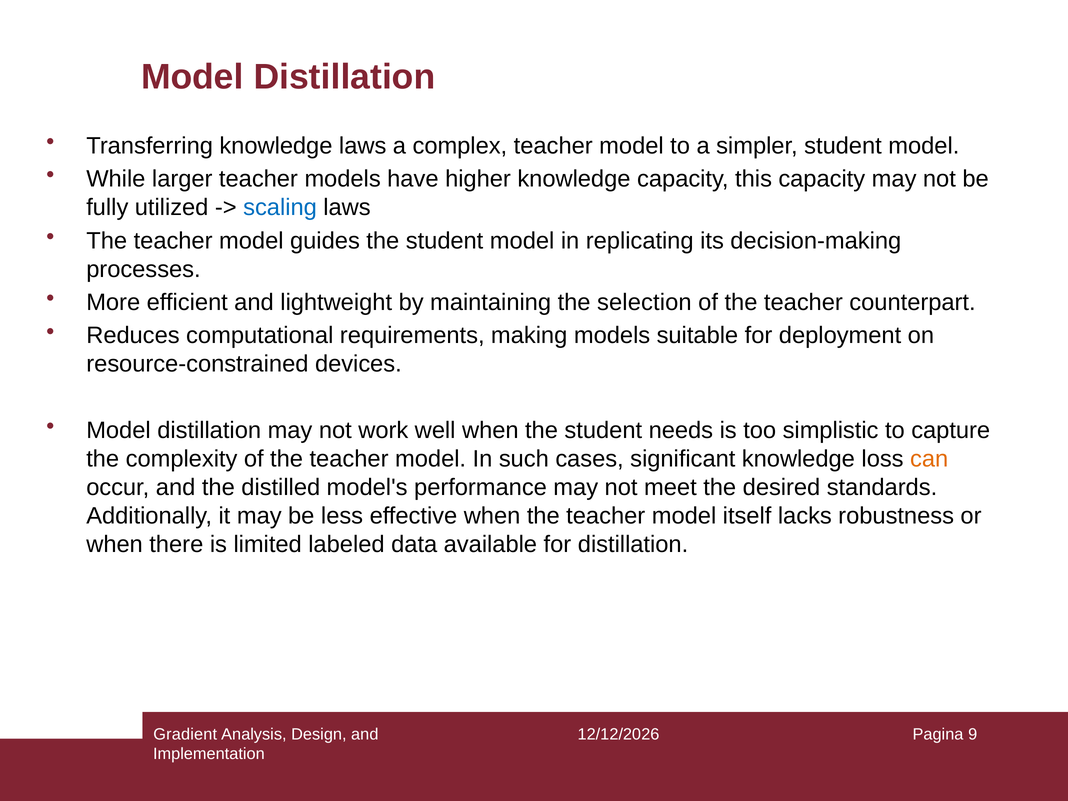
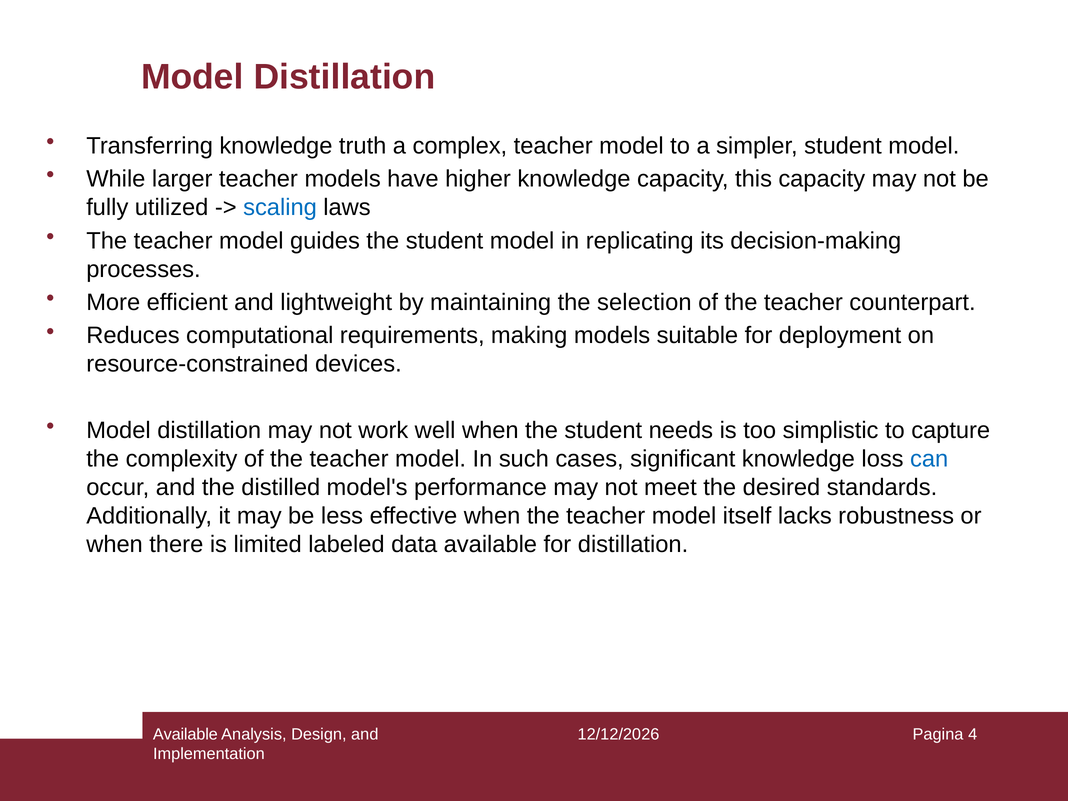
knowledge laws: laws -> truth (363, 146)
can colour: orange -> blue (929, 459)
Gradient: Gradient -> Available (185, 734)
9: 9 -> 4 (973, 734)
